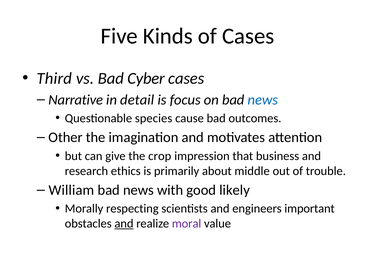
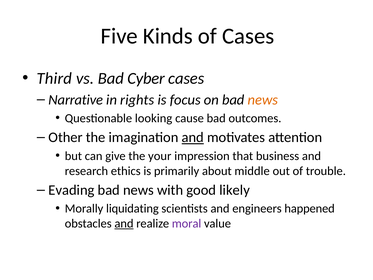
detail: detail -> rights (137, 100)
news colour: blue -> orange (263, 100)
species: species -> looking (154, 118)
and underline: none -> present (193, 137)
crop: crop -> your (160, 156)
William: William -> Evading (71, 190)
respecting: respecting -> liquidating (132, 208)
important: important -> happened (310, 208)
